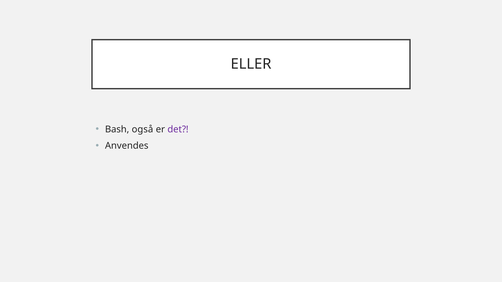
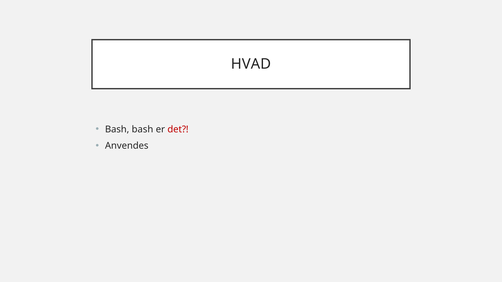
ELLER: ELLER -> HVAD (251, 64)
Bash også: også -> bash (142, 129)
det colour: purple -> red (178, 129)
